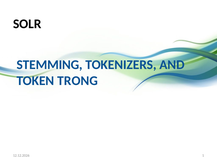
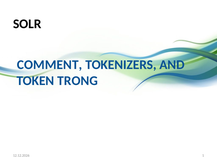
STEMMING: STEMMING -> COMMENT (49, 65)
